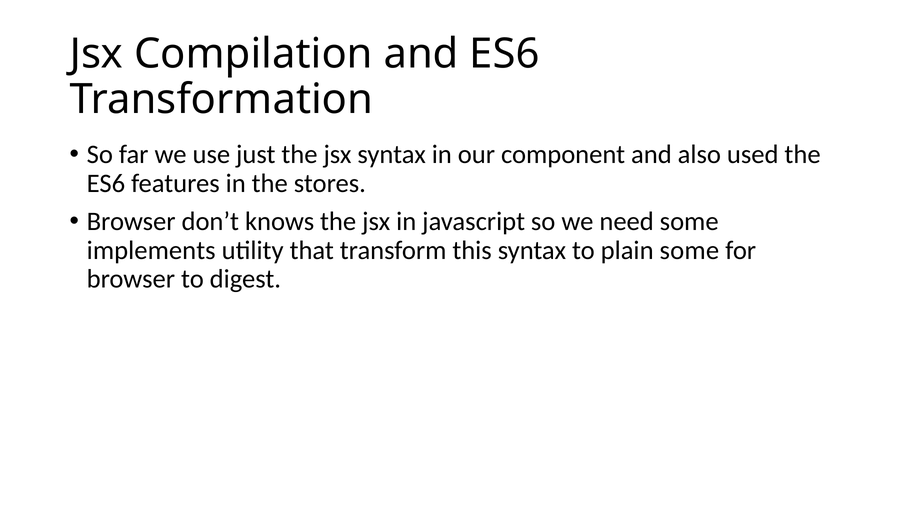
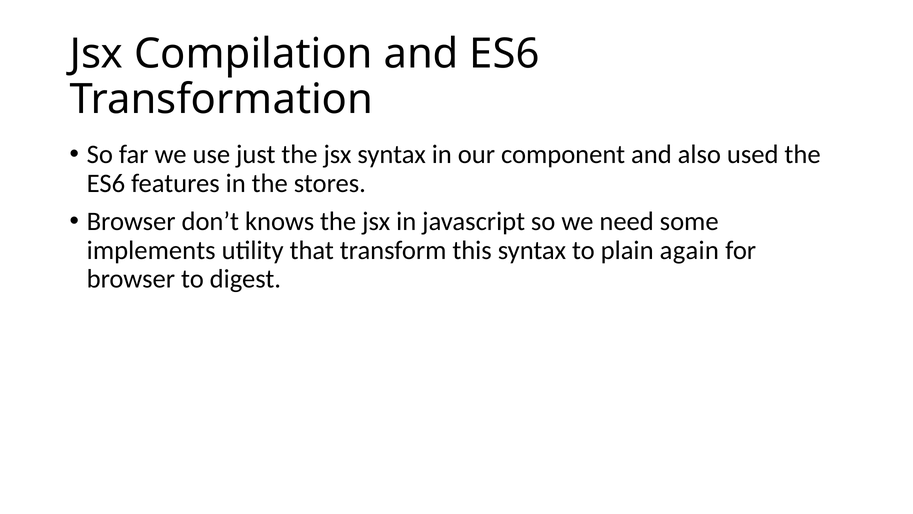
plain some: some -> again (689, 250)
